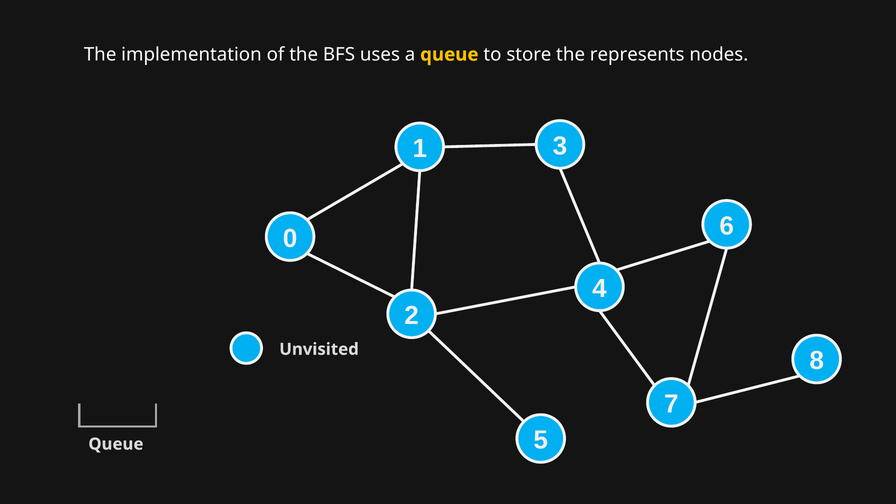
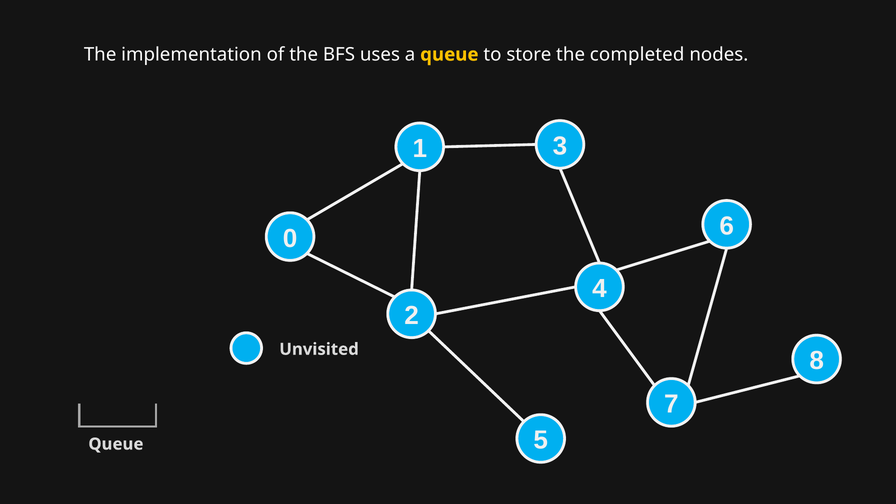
represents: represents -> completed (637, 55)
